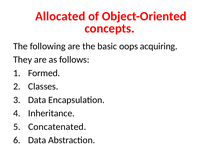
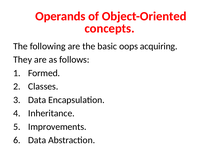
Allocated: Allocated -> Operands (60, 16)
Concatenated: Concatenated -> Improvements (57, 127)
